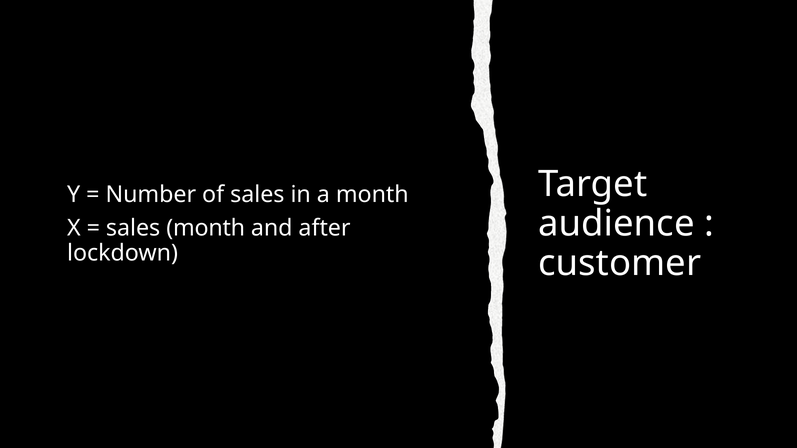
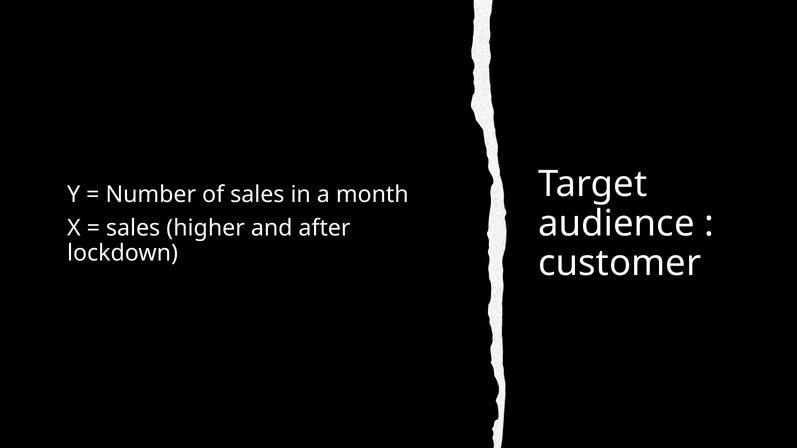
sales month: month -> higher (206, 228)
